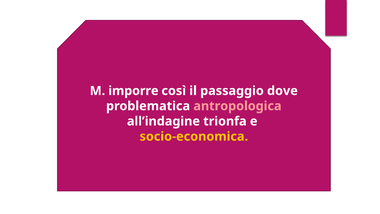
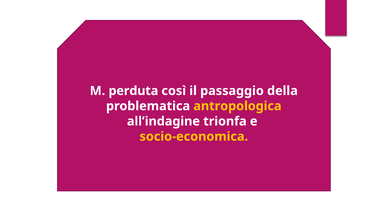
imporre: imporre -> perduta (133, 91)
dove: dove -> della (282, 91)
antropologica colour: pink -> yellow (237, 106)
